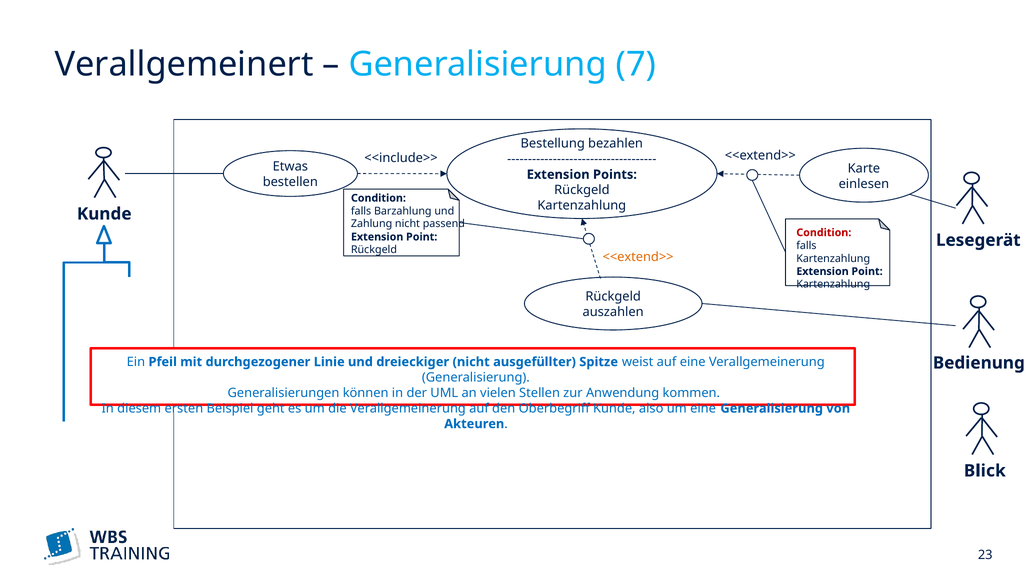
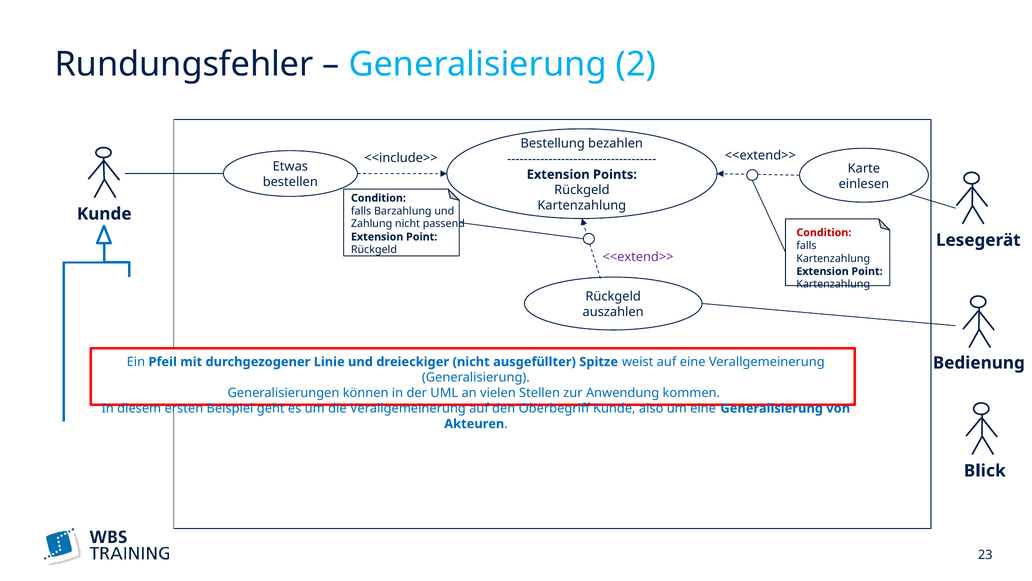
Verallgemeinert: Verallgemeinert -> Rundungsfehler (184, 64)
7: 7 -> 2 (636, 64)
<<extend>> colour: orange -> purple (638, 257)
